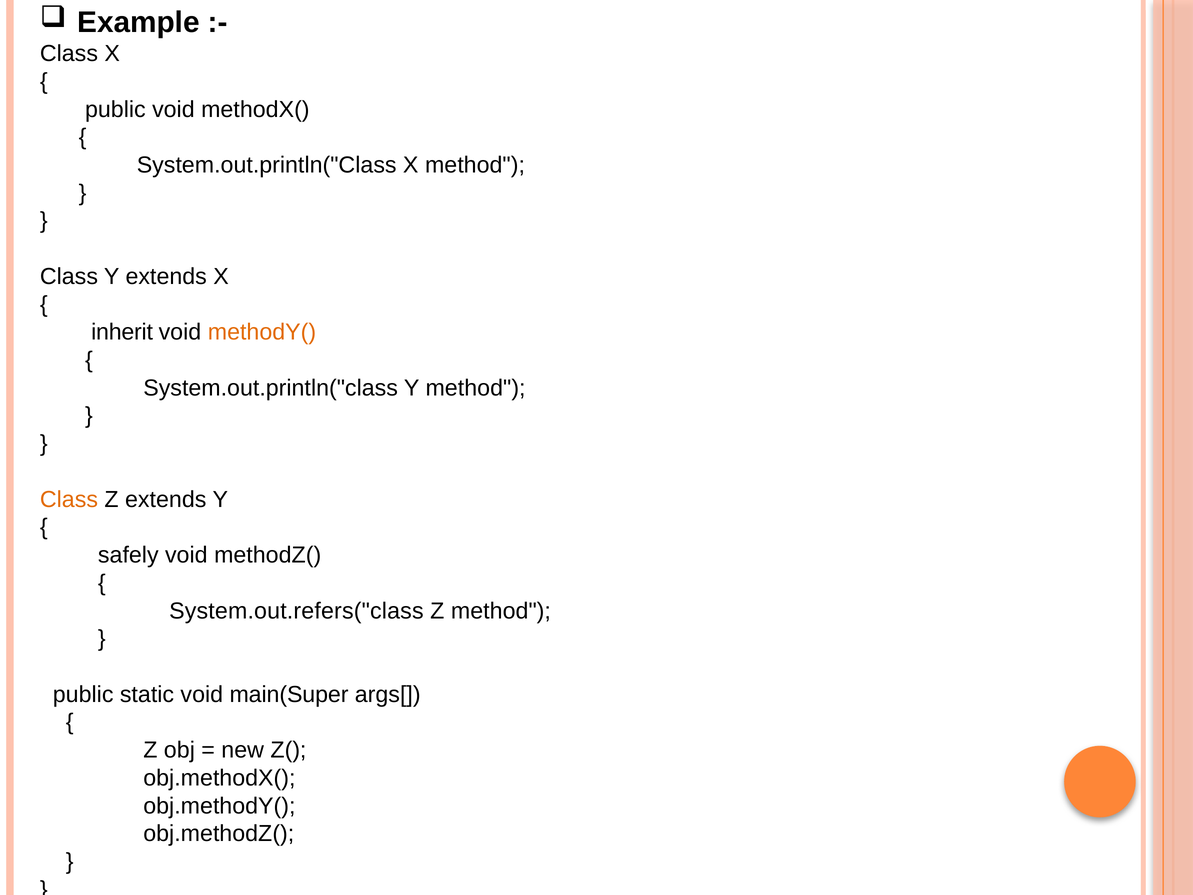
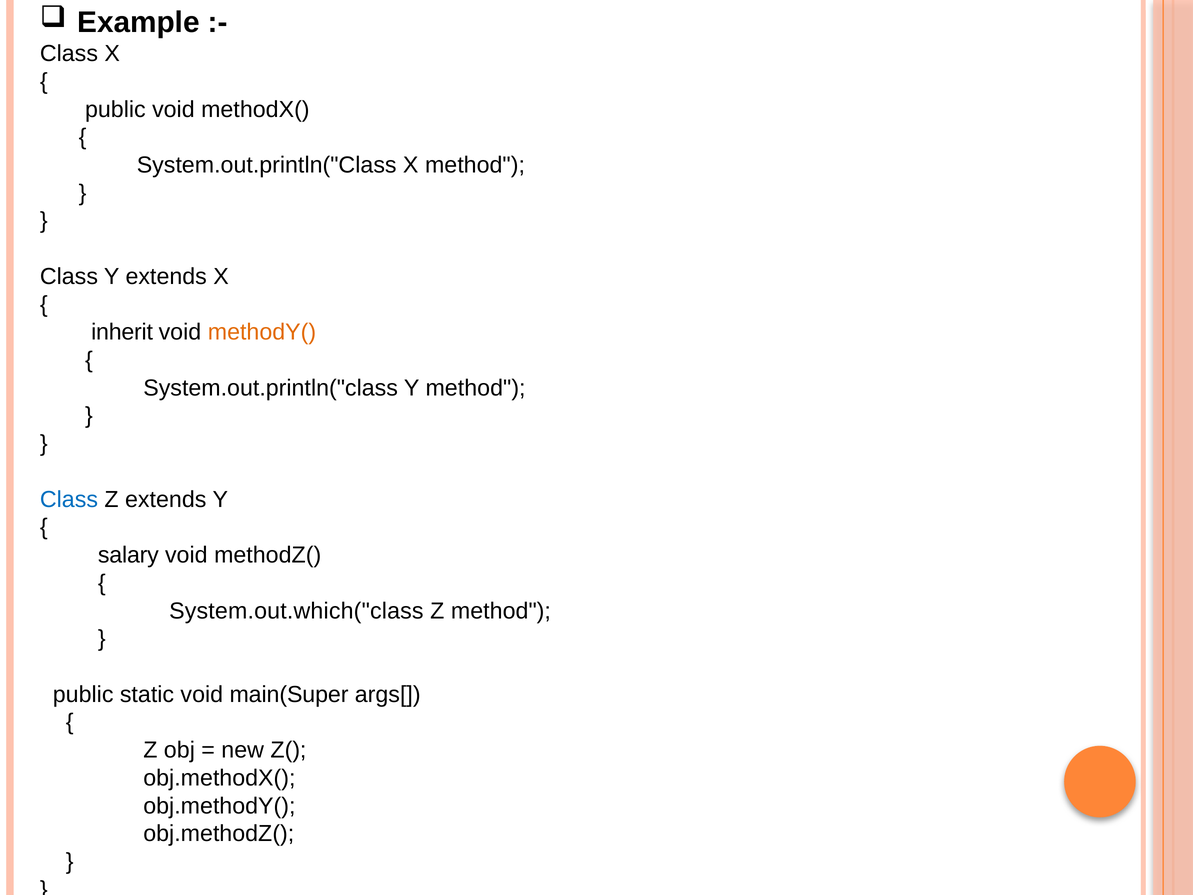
Class colour: orange -> blue (69, 499)
safely: safely -> salary (128, 555)
System.out.refers("class: System.out.refers("class -> System.out.which("class (296, 611)
